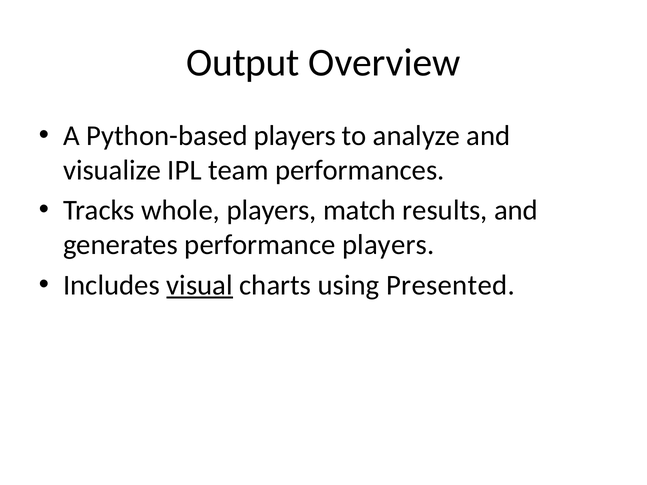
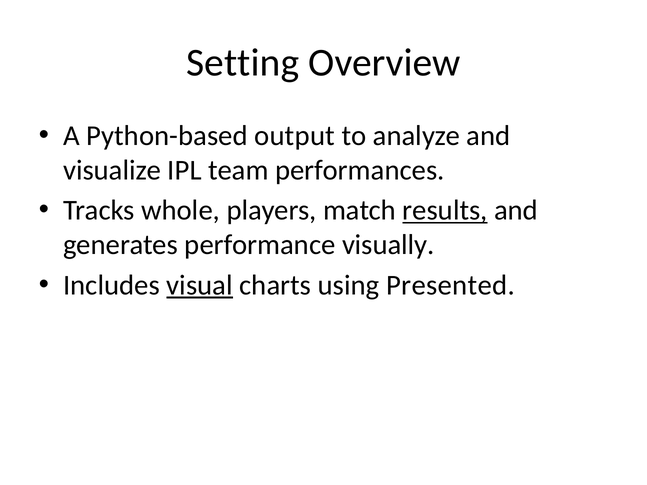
Output: Output -> Setting (243, 63)
Python-based players: players -> output (295, 136)
results underline: none -> present (445, 211)
performance players: players -> visually (388, 245)
